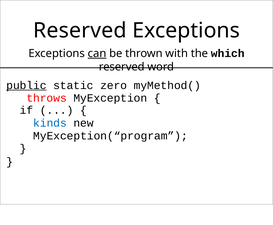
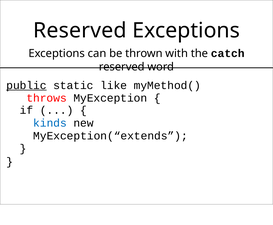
can underline: present -> none (97, 54)
which: which -> catch (228, 54)
zero: zero -> like (114, 86)
MyException(“program: MyException(“program -> MyException(“extends (110, 136)
